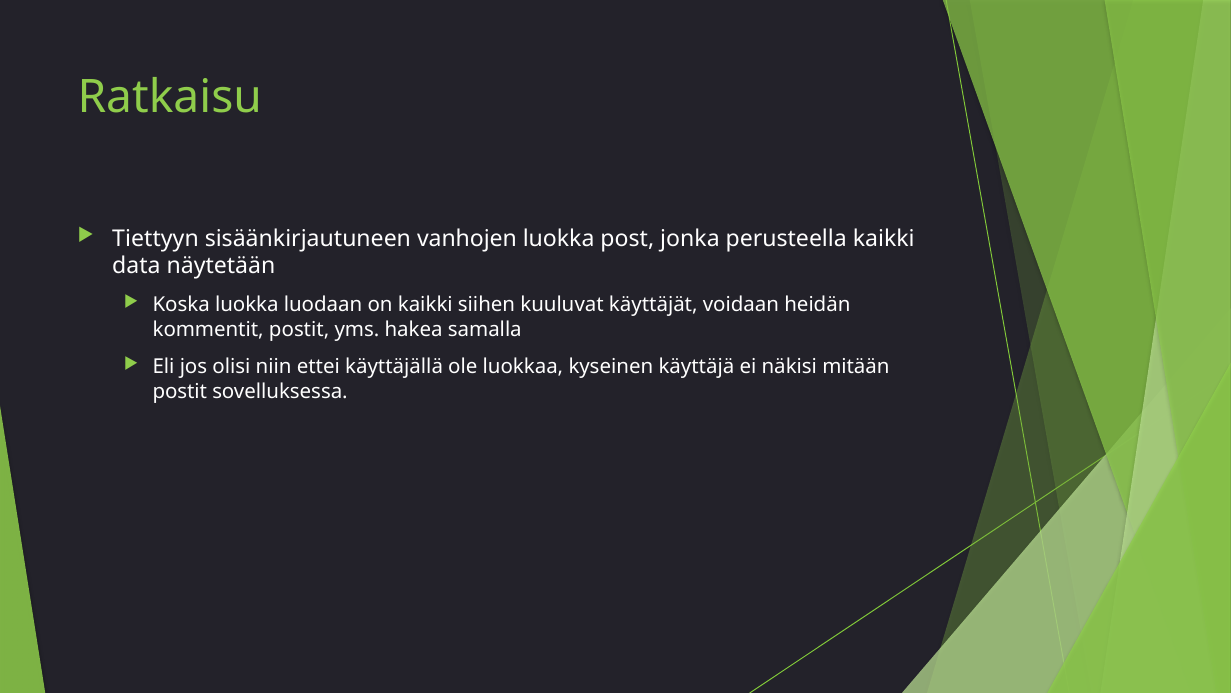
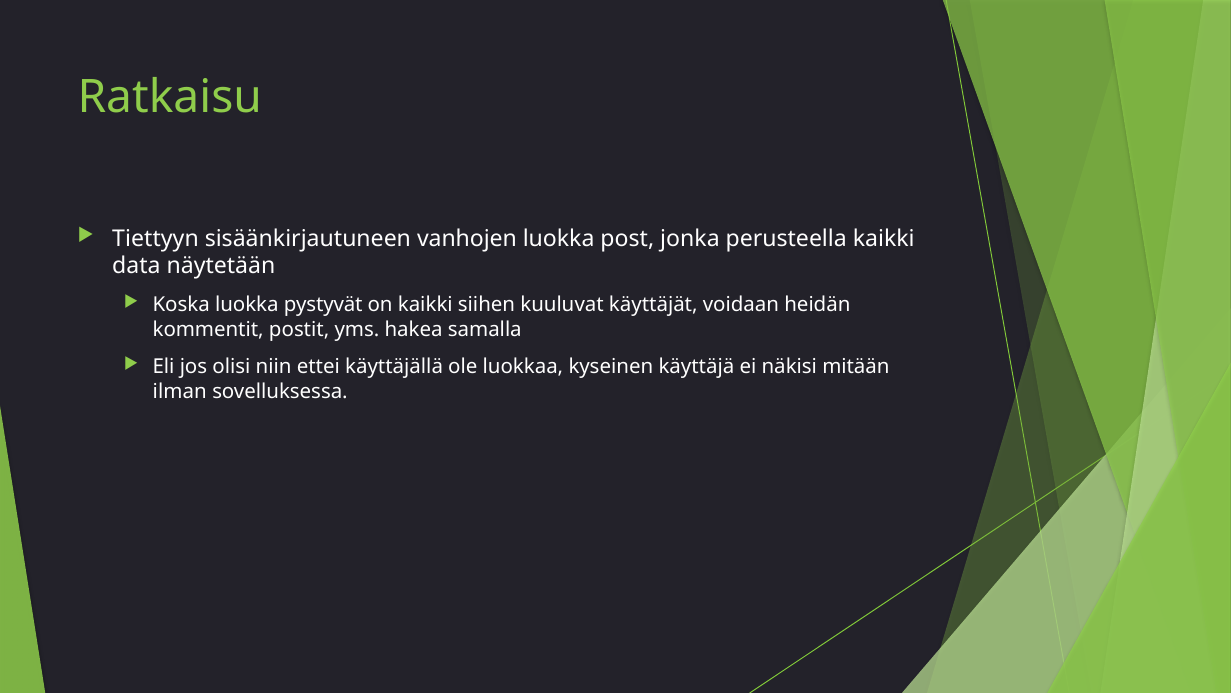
luodaan: luodaan -> pystyvät (323, 305)
postit: postit -> ilman (180, 391)
